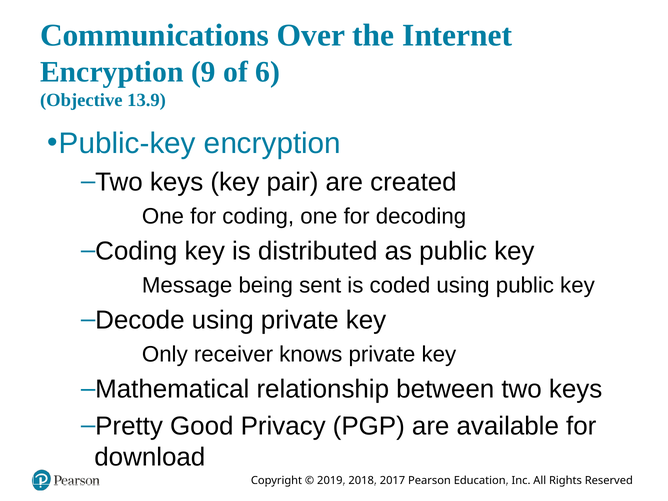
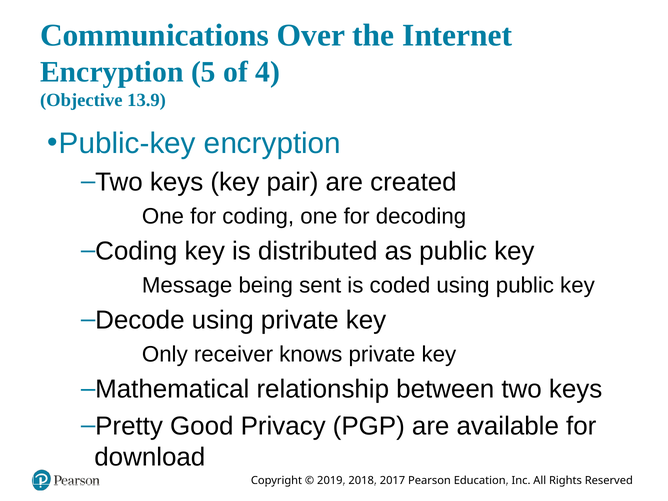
9: 9 -> 5 (203, 72)
6: 6 -> 4 (268, 72)
